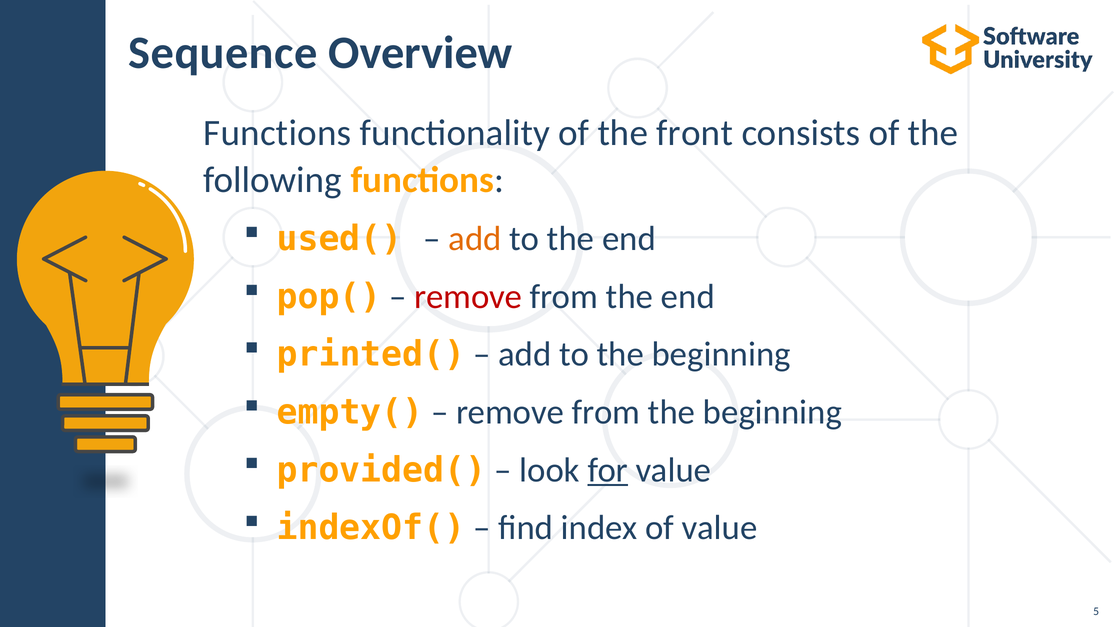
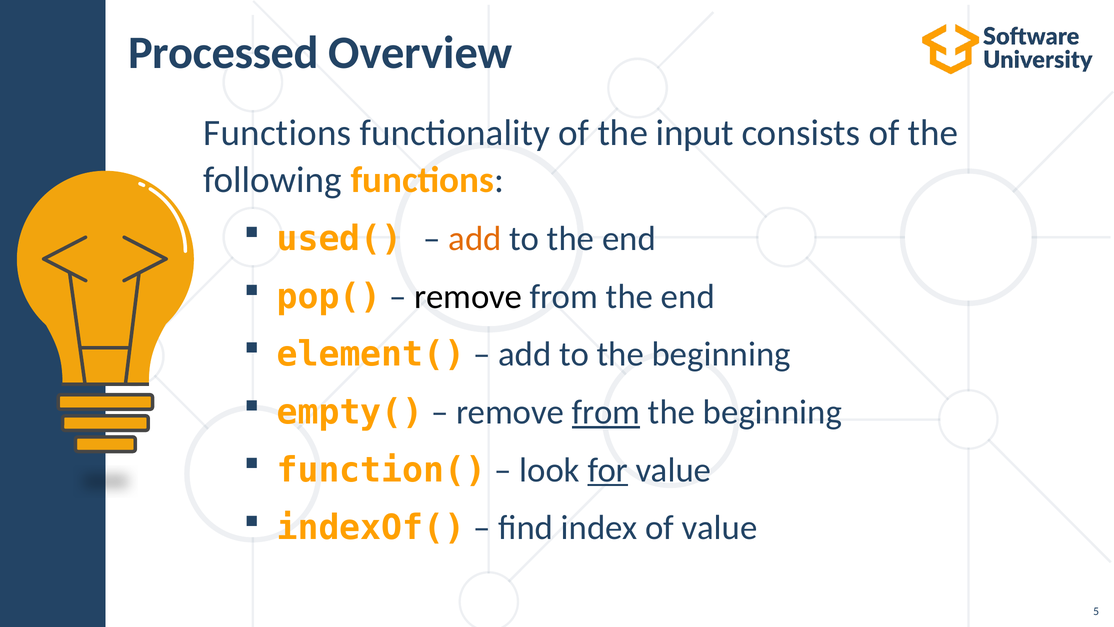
Sequence: Sequence -> Processed (223, 53)
front: front -> input (695, 133)
remove colour: red -> black (468, 296)
printed(: printed( -> element( (371, 354)
from underline: none -> present (606, 412)
provided(: provided( -> function( (381, 470)
